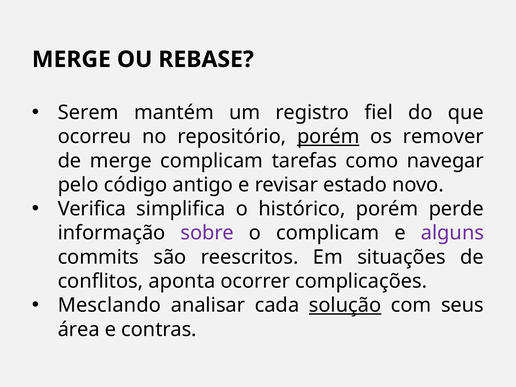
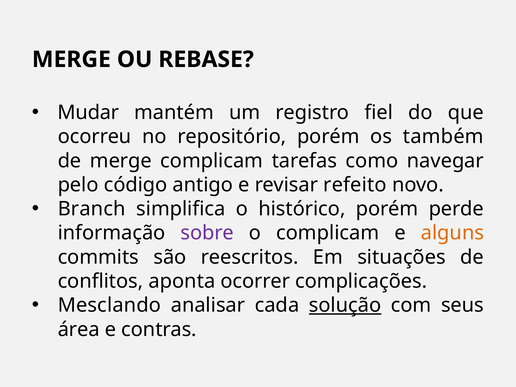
Serem: Serem -> Mudar (88, 113)
porém underline: present -> none (328, 137)
remover: remover -> também (443, 137)
estado: estado -> refeito (355, 185)
Verifica: Verifica -> Branch (92, 209)
alguns colour: purple -> orange (452, 233)
